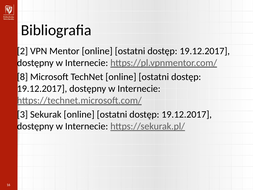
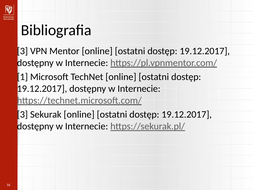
2: 2 -> 3 (22, 51)
8: 8 -> 1 (22, 77)
